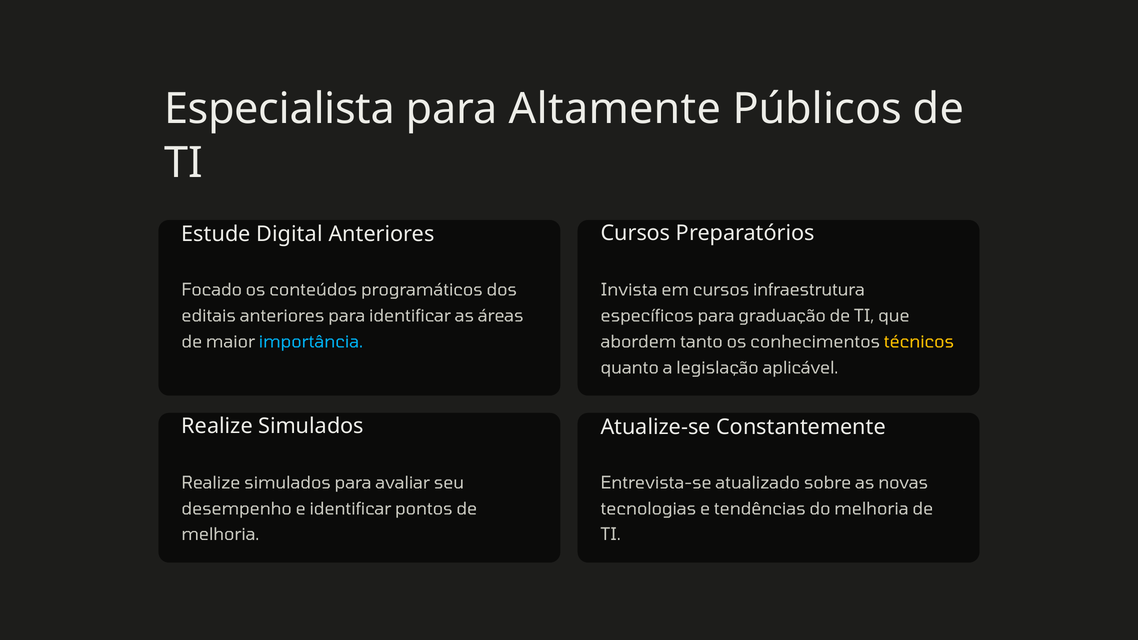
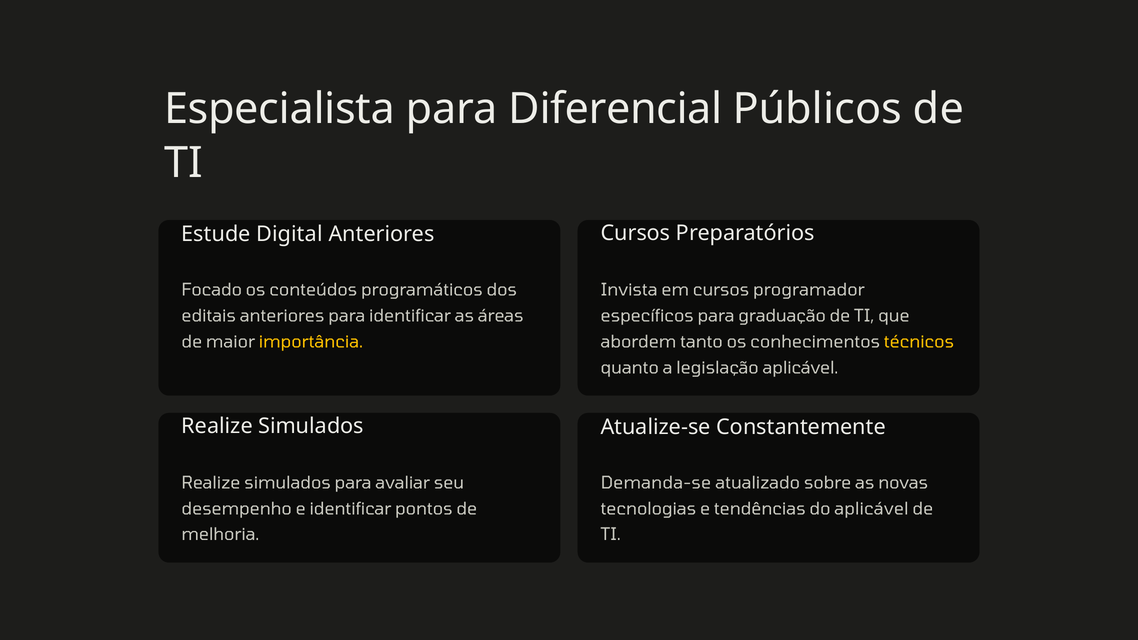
Altamente: Altamente -> Diferencial (615, 109)
infraestrutura: infraestrutura -> programador (809, 290)
importância colour: light blue -> yellow (311, 342)
Entrevista-se: Entrevista-se -> Demanda-se (656, 483)
do melhoria: melhoria -> aplicável (871, 509)
